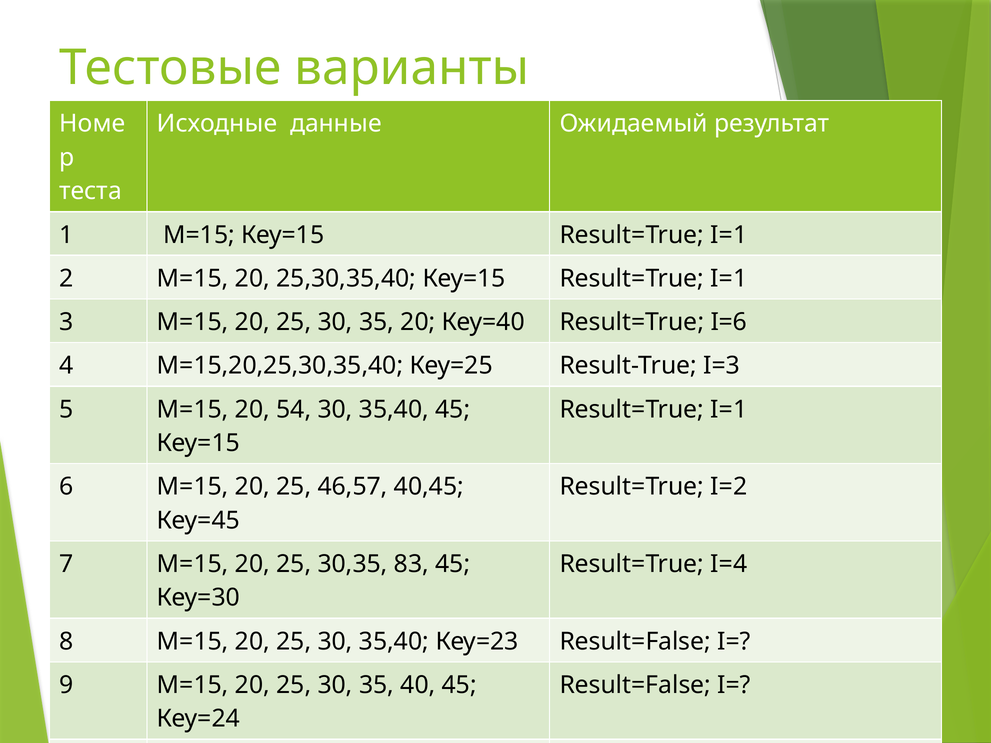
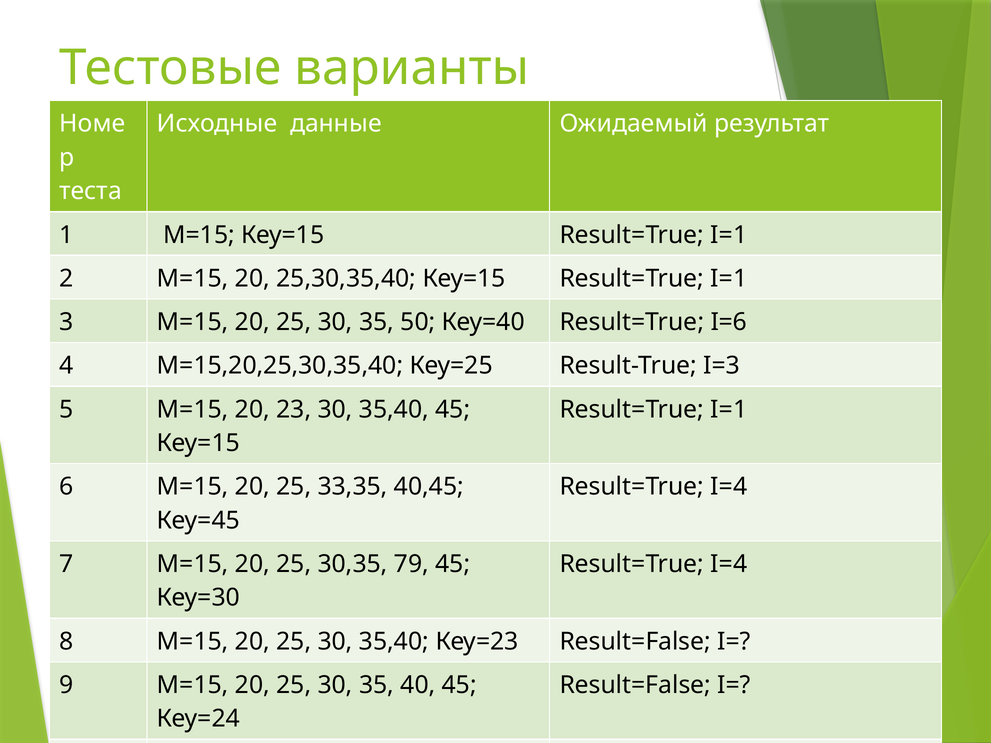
35 20: 20 -> 50 (418, 322)
54: 54 -> 23 (294, 410)
46,57: 46,57 -> 33,35 (353, 487)
I=2: I=2 -> I=4 (729, 487)
83: 83 -> 79 (411, 564)
